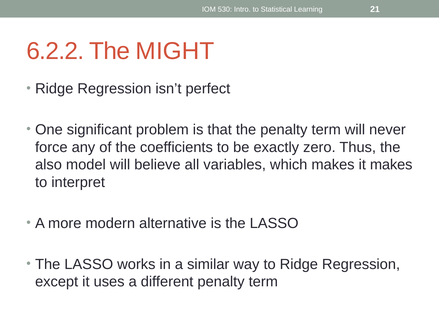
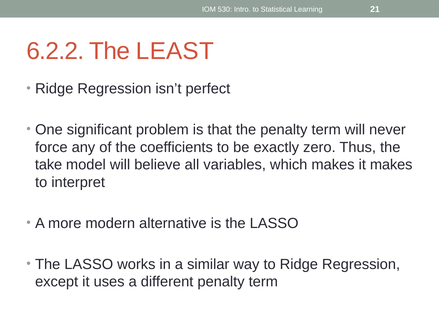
MIGHT: MIGHT -> LEAST (175, 51)
also: also -> take (49, 165)
